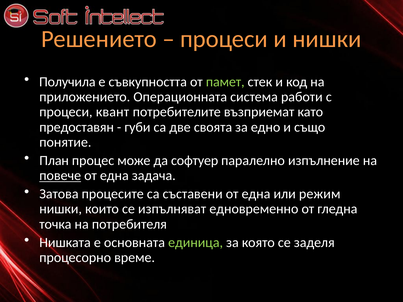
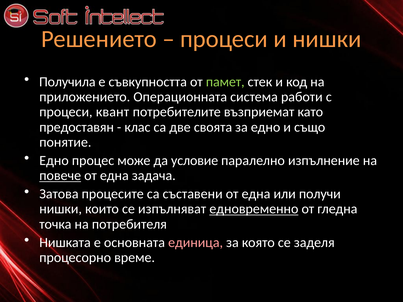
губи: губи -> клас (137, 127)
План: План -> Едно (54, 161)
софтуер: софтуер -> условие (195, 161)
режим: режим -> получи (320, 194)
едновременно underline: none -> present (254, 209)
единица colour: light green -> pink (196, 243)
